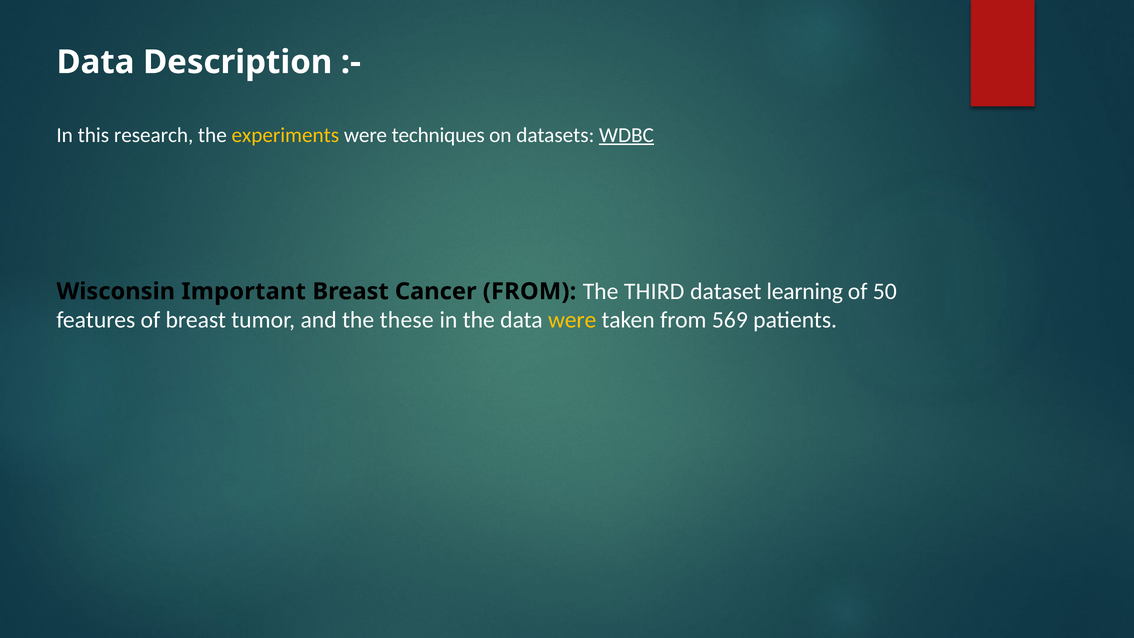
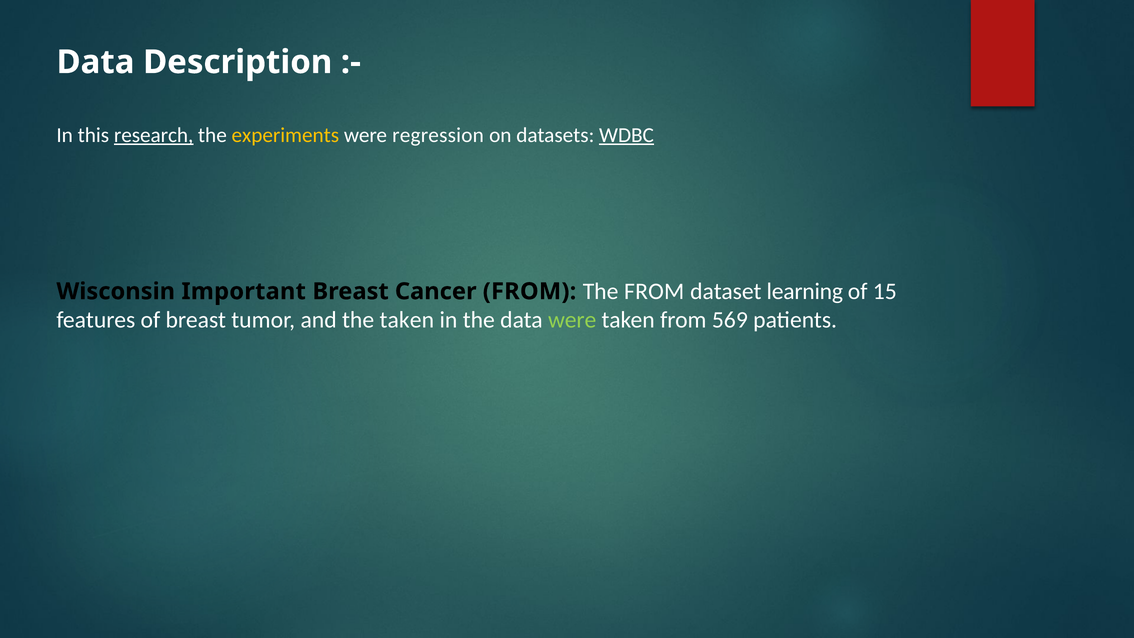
research underline: none -> present (154, 135)
techniques: techniques -> regression (438, 135)
The THIRD: THIRD -> FROM (654, 291)
50: 50 -> 15 (885, 291)
the these: these -> taken (407, 320)
were colour: yellow -> light green (572, 320)
